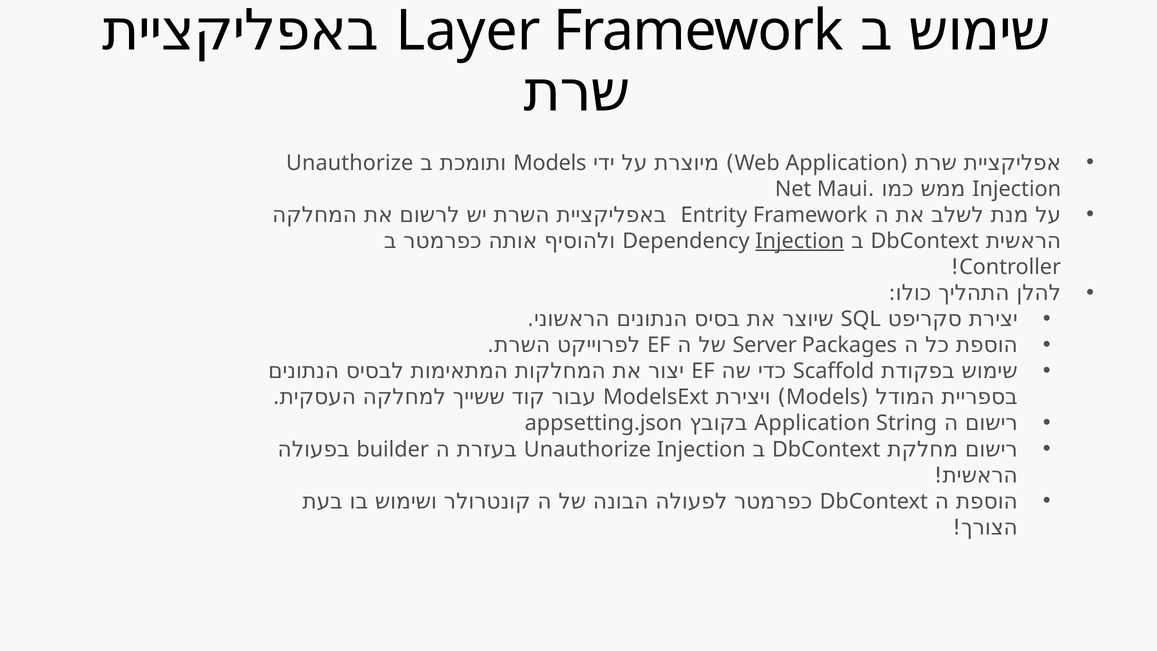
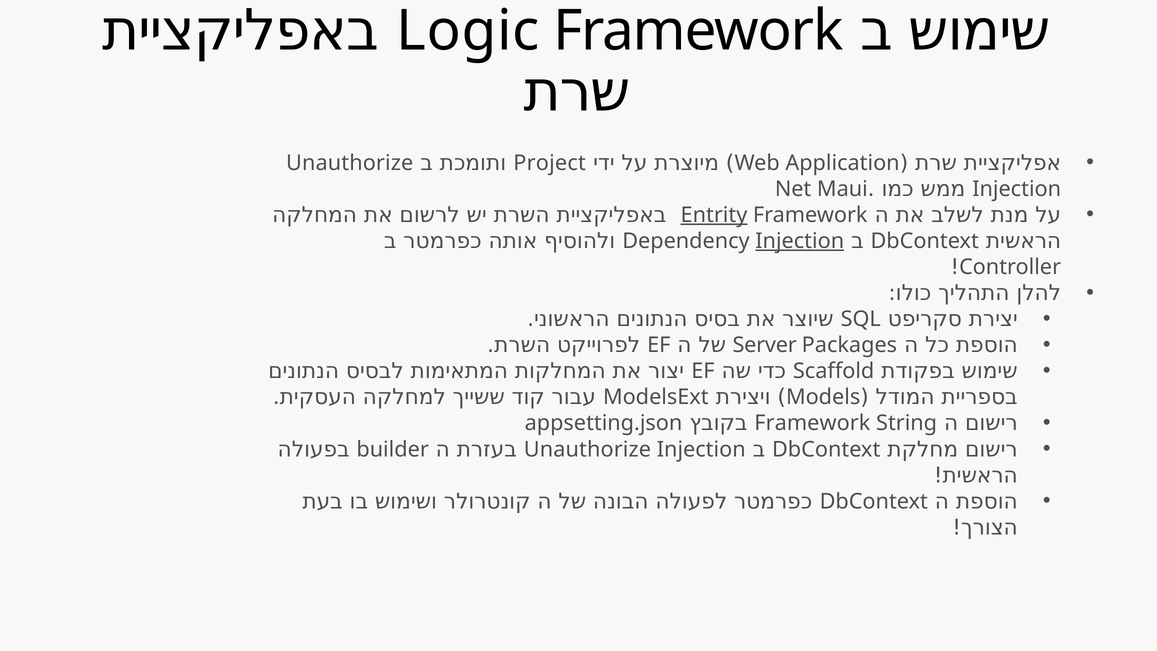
Layer: Layer -> Logic (468, 31)
Models: Models -> Project (550, 163)
Entrity underline: none -> present (714, 215)
Application: Application -> Framework (812, 423)
